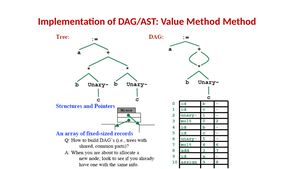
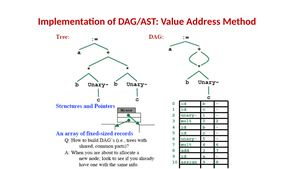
Value Method: Method -> Address (203, 22)
